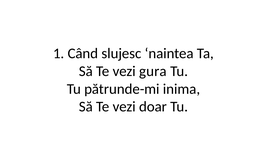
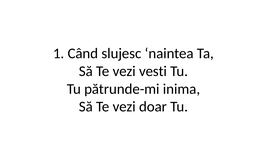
gura: gura -> vesti (153, 71)
